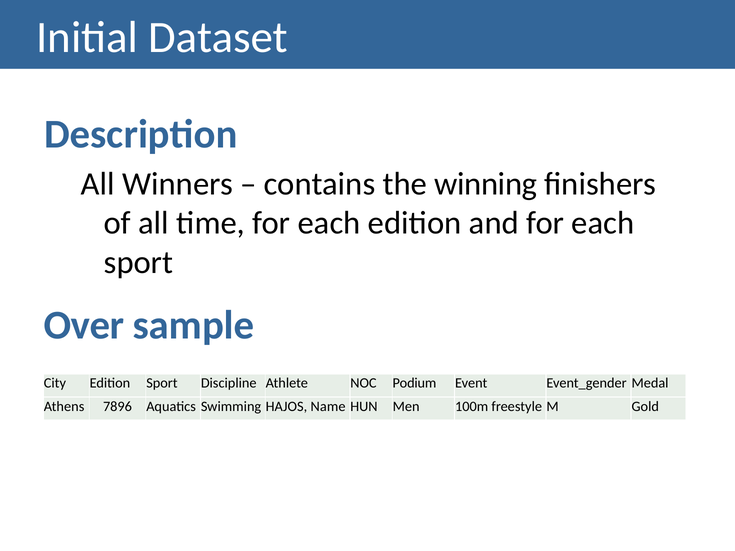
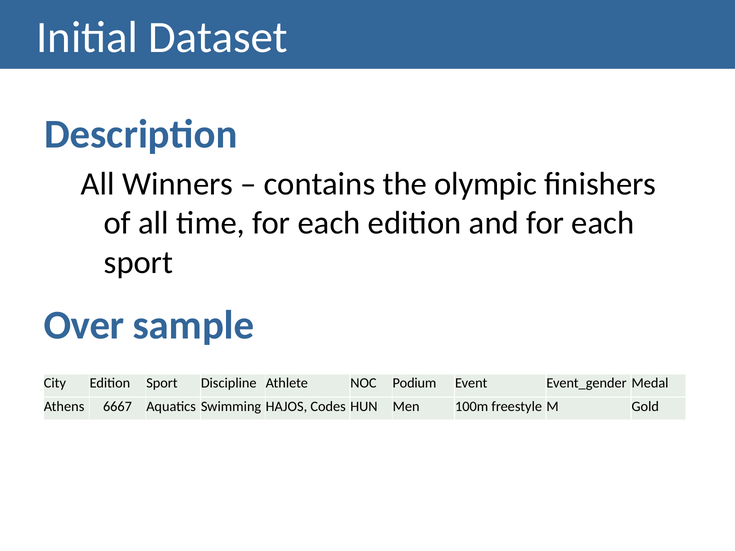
winning: winning -> olympic (486, 184)
7896: 7896 -> 6667 (117, 407)
Name: Name -> Codes (328, 407)
